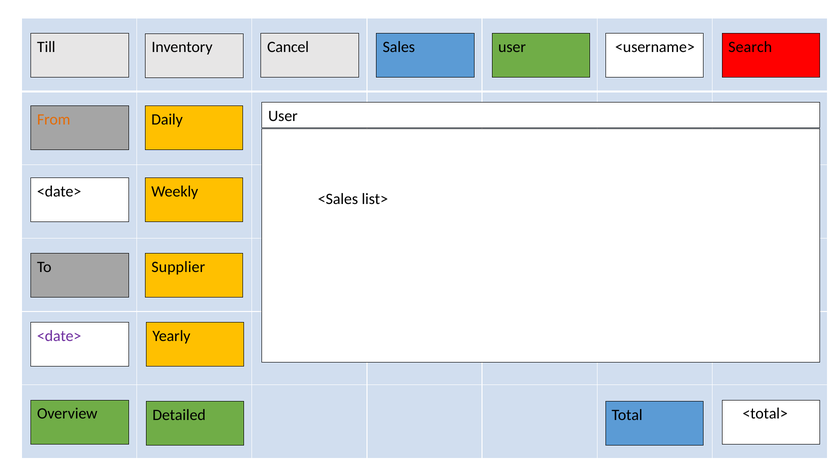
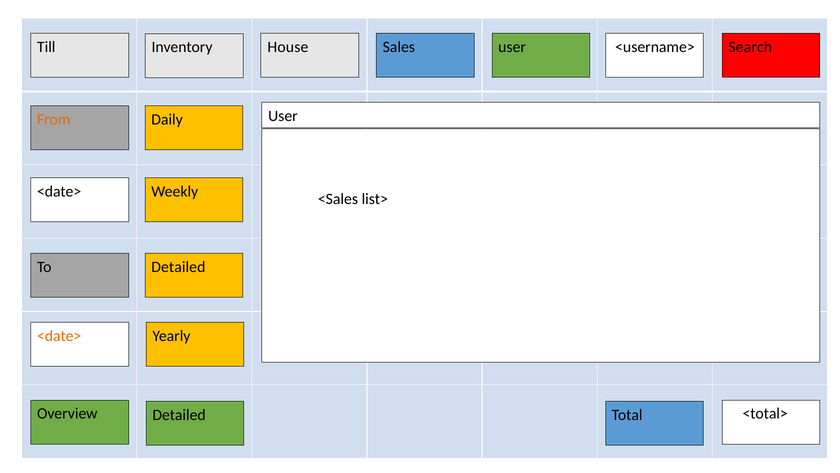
Cancel: Cancel -> House (288, 47)
To Supplier: Supplier -> Detailed (178, 267)
<date> colour: purple -> orange (59, 335)
